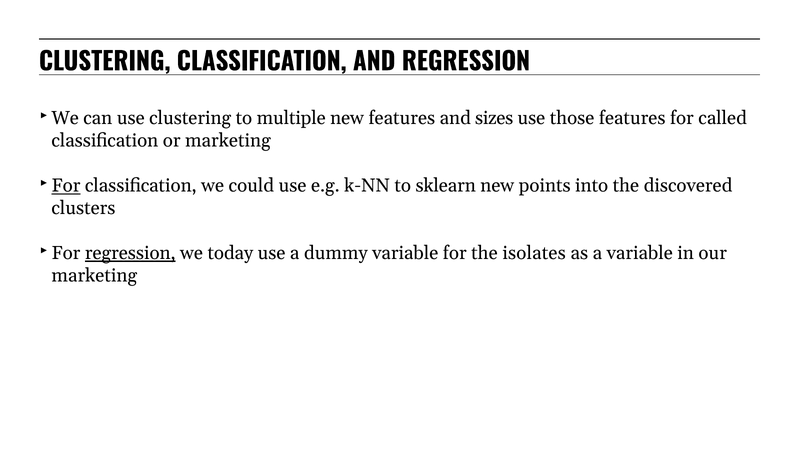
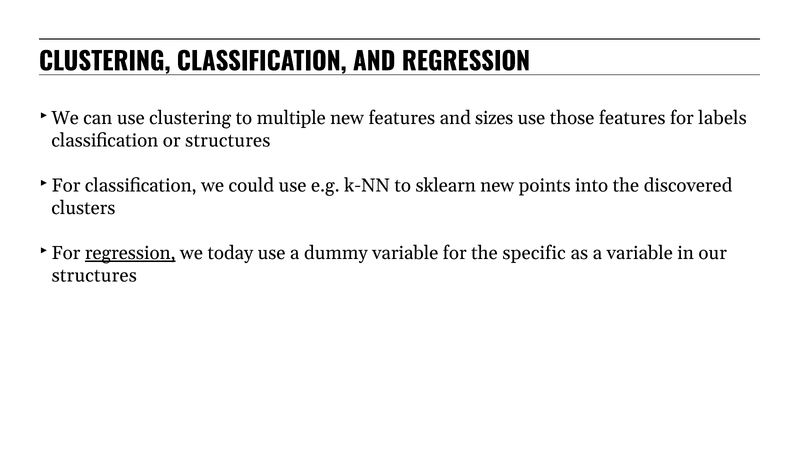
called: called -> labels (723, 118)
or marketing: marketing -> structures (228, 141)
For underline: present -> none (66, 186)
isolates: isolates -> specific (534, 253)
marketing: marketing -> structures (94, 276)
